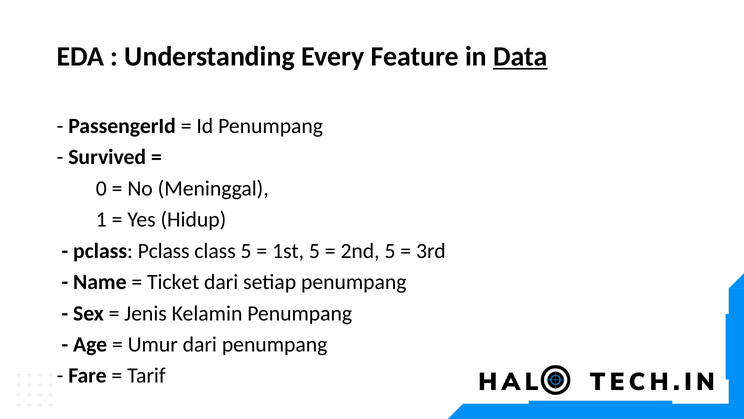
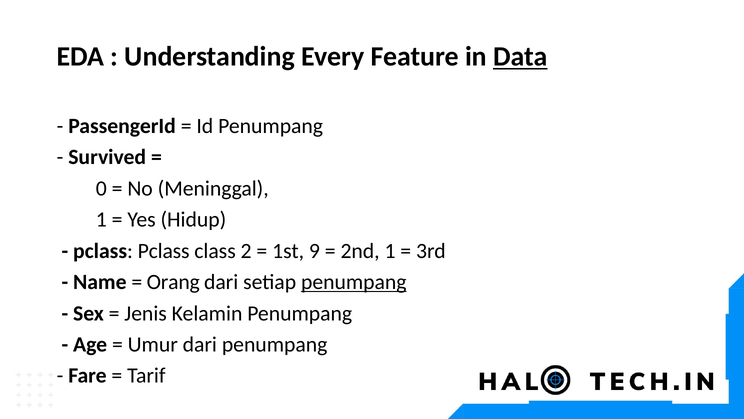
class 5: 5 -> 2 (246, 251)
1st 5: 5 -> 9 (314, 251)
2nd 5: 5 -> 1 (390, 251)
Ticket: Ticket -> Orang (173, 282)
penumpang underline: none -> present (354, 282)
